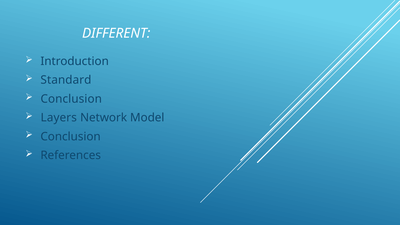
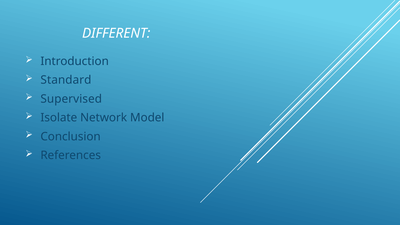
Conclusion: Conclusion -> Supervised (71, 99)
Layers: Layers -> Isolate (59, 118)
